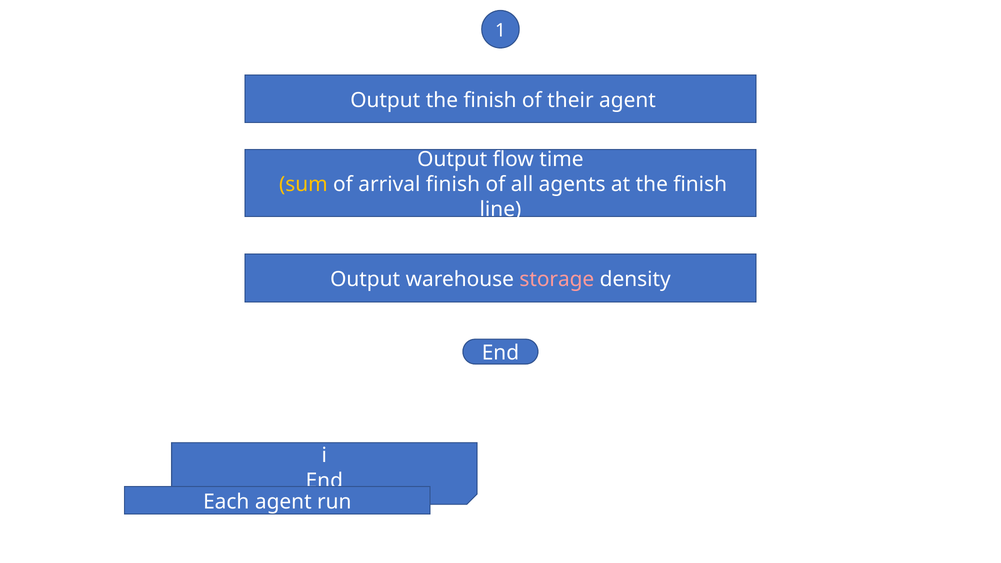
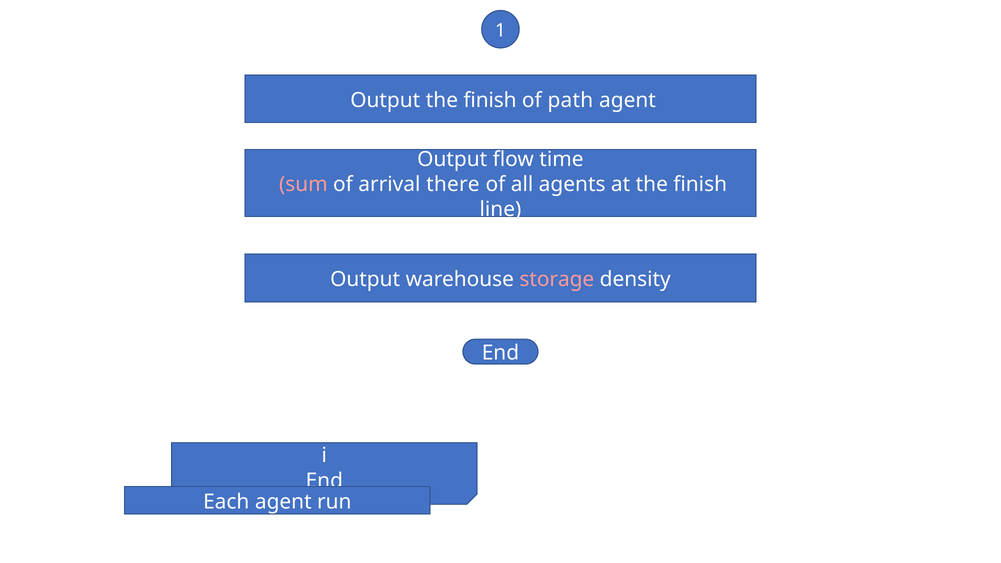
their: their -> path (570, 100)
sum colour: yellow -> pink (303, 184)
arrival finish: finish -> there (453, 184)
